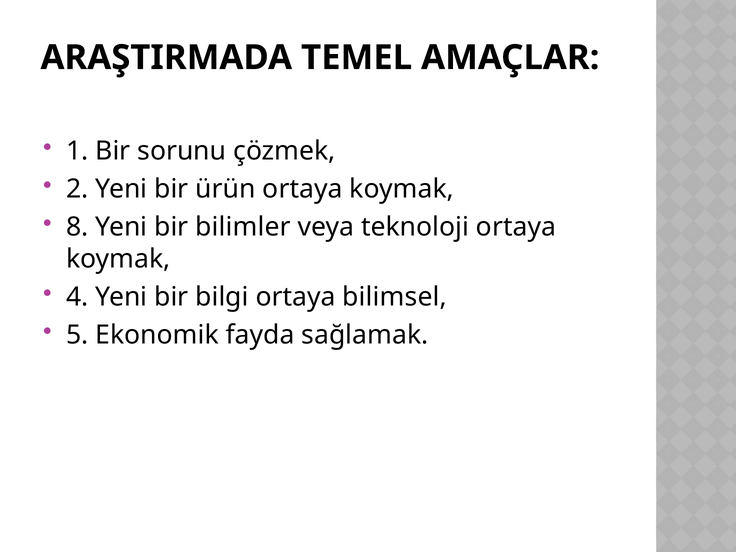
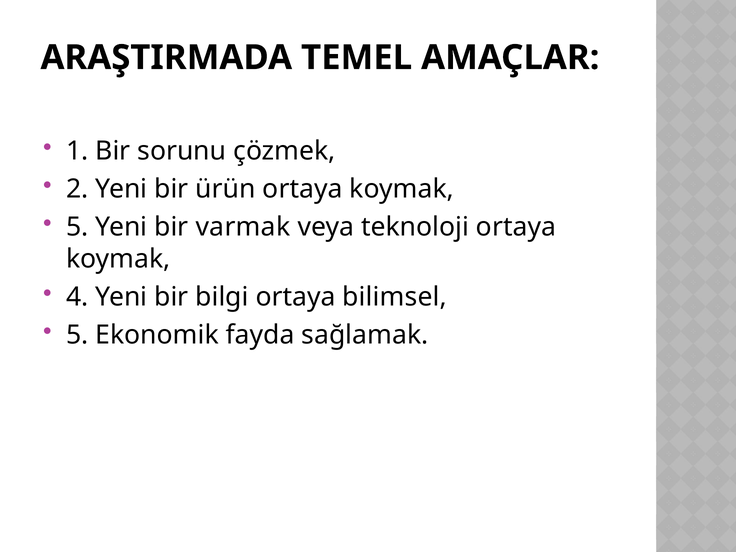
8: 8 -> 5 (77, 227)
bilimler: bilimler -> varmak (243, 227)
